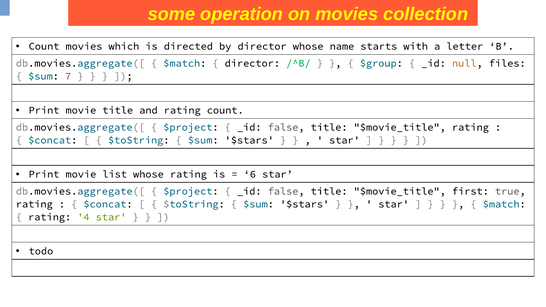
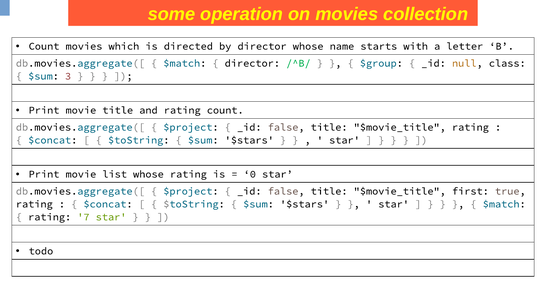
files: files -> class (507, 63)
7: 7 -> 3 (68, 76)
6: 6 -> 0 (250, 174)
4: 4 -> 7 (83, 217)
